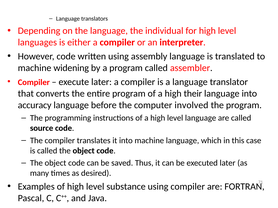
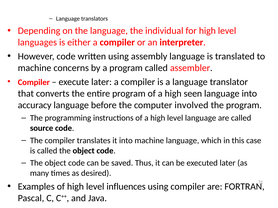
widening: widening -> concerns (71, 68)
their: their -> seen (193, 94)
substance: substance -> influences (126, 187)
